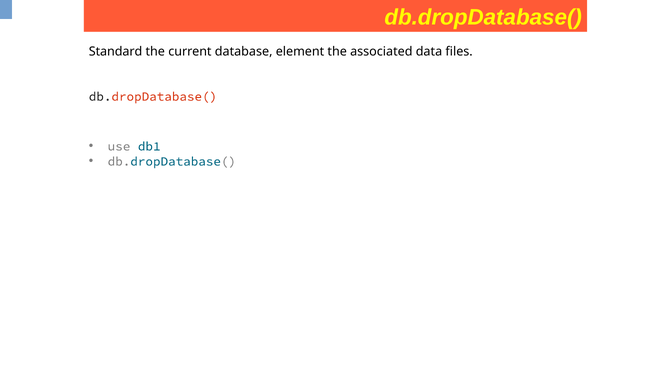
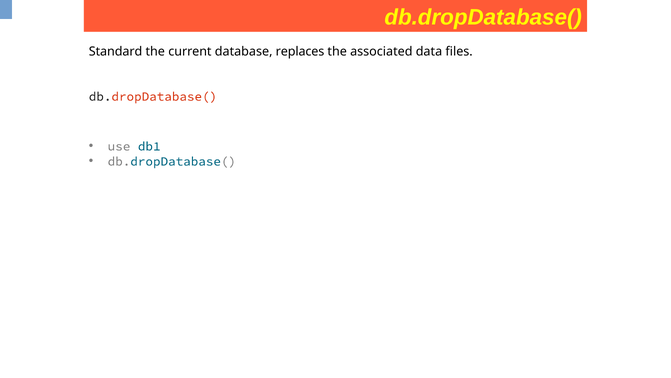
element: element -> replaces (300, 52)
